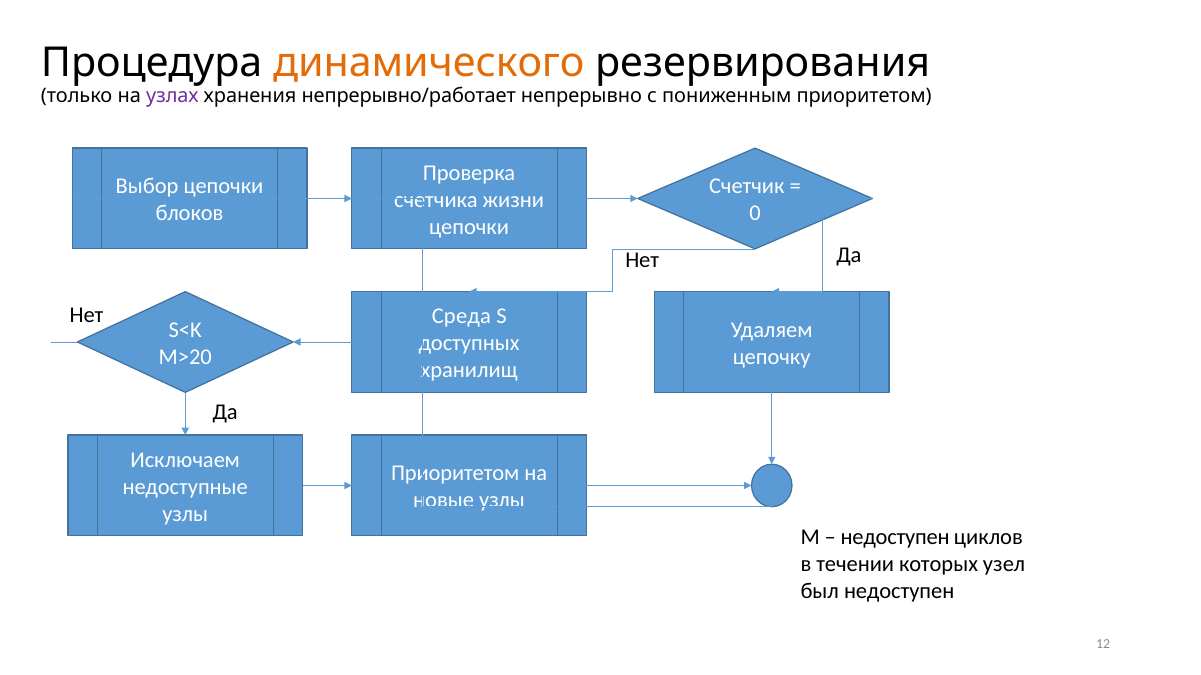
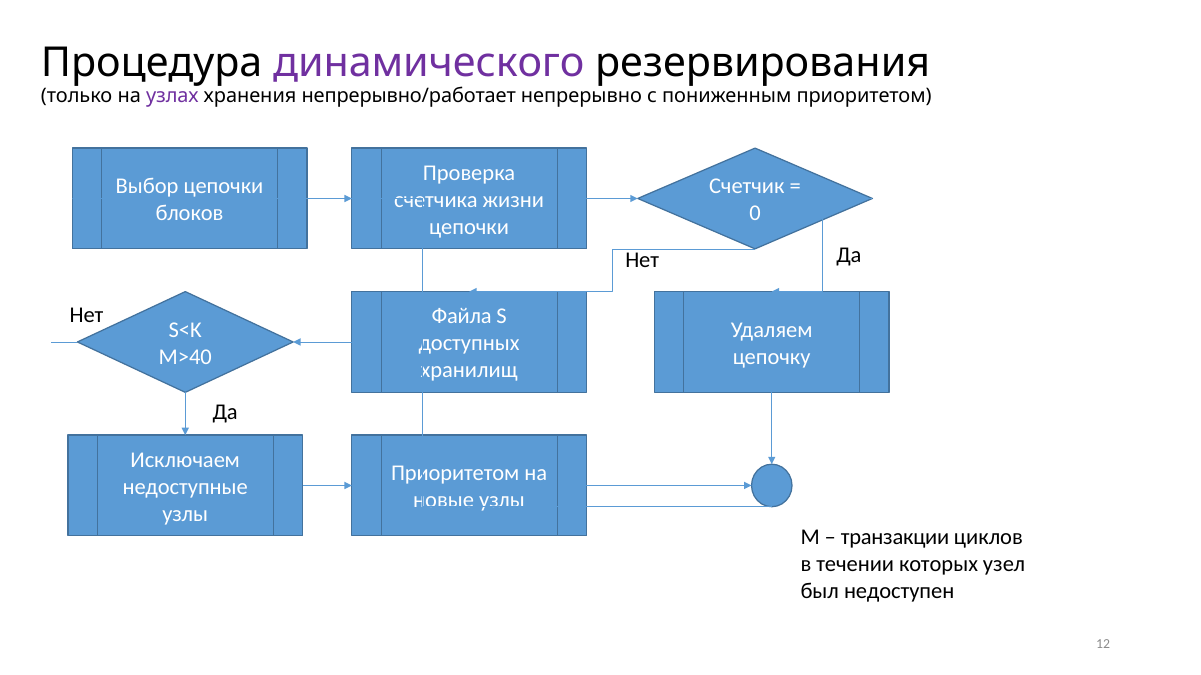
динамического colour: orange -> purple (429, 63)
Среда: Среда -> Файла (462, 317)
M>20: M>20 -> M>40 (185, 357)
недоступен: недоступен -> транзакции (895, 538)
